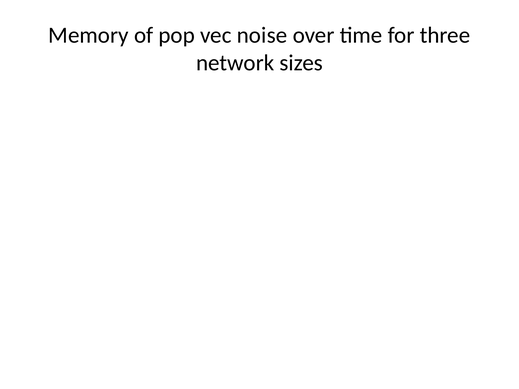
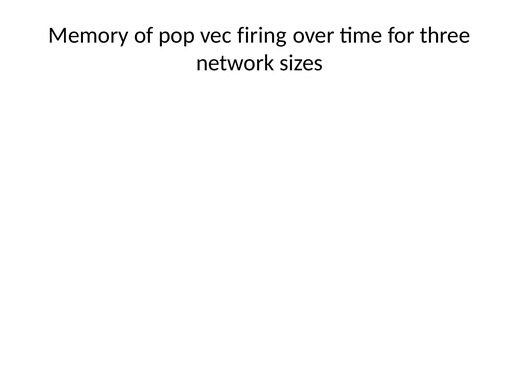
noise: noise -> firing (262, 35)
